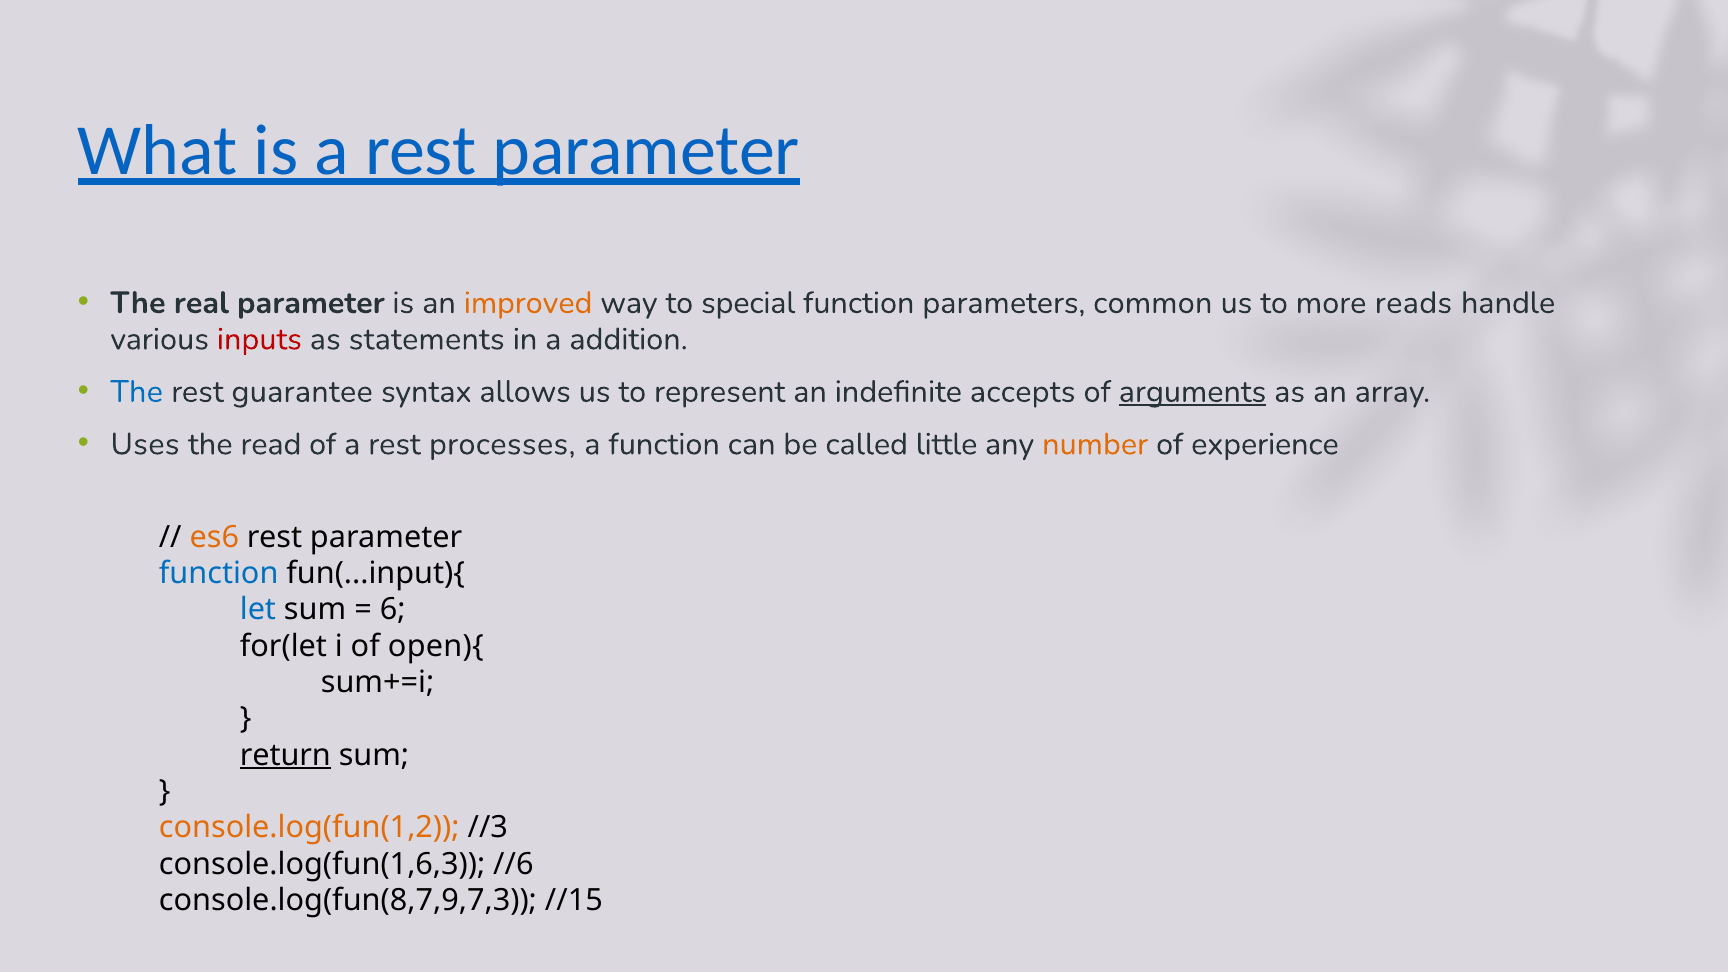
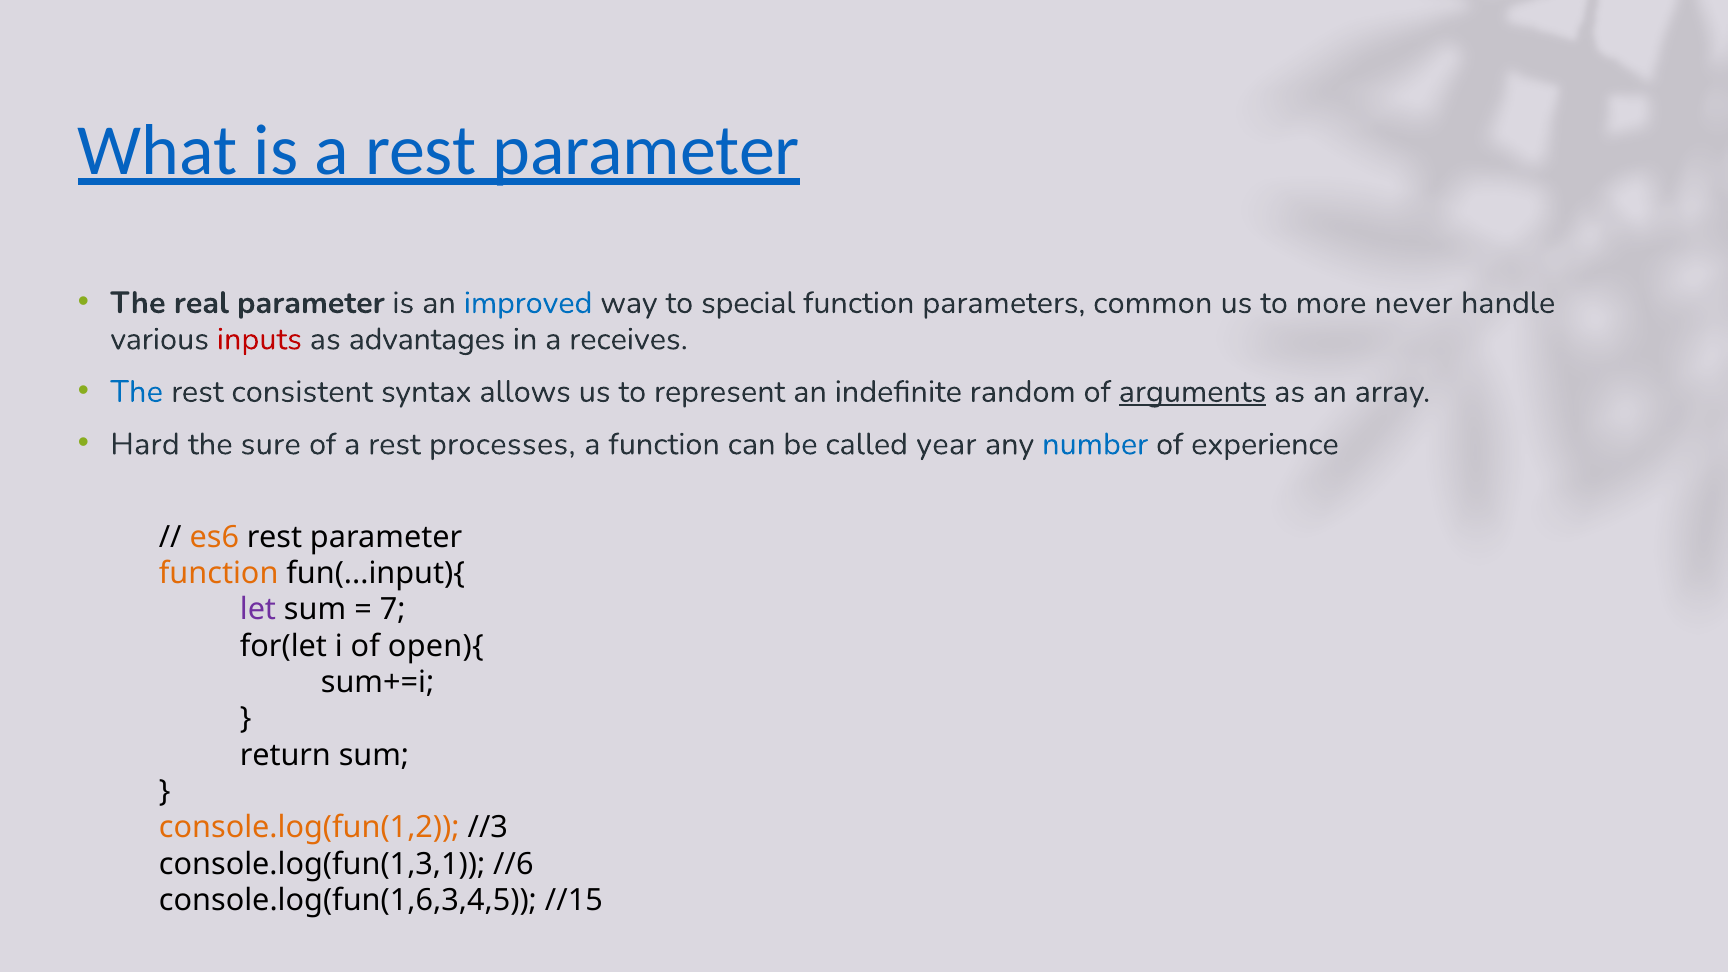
improved colour: orange -> blue (528, 303)
reads: reads -> never (1413, 303)
statements: statements -> advantages (427, 339)
addition: addition -> receives (628, 339)
guarantee: guarantee -> consistent (302, 392)
accepts: accepts -> random (1023, 392)
Uses: Uses -> Hard (145, 444)
read: read -> sure (271, 444)
little: little -> year (946, 444)
number colour: orange -> blue (1095, 444)
function colour: blue -> orange (219, 573)
let colour: blue -> purple (258, 610)
6: 6 -> 7 (393, 610)
return underline: present -> none (285, 755)
console.log(fun(1,6,3: console.log(fun(1,6,3 -> console.log(fun(1,3,1 (322, 864)
console.log(fun(8,7,9,7,3: console.log(fun(8,7,9,7,3 -> console.log(fun(1,6,3,4,5 (348, 900)
